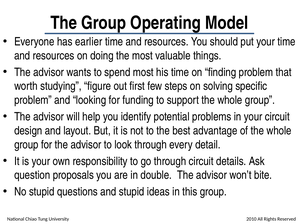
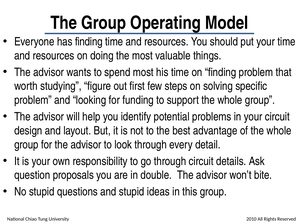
has earlier: earlier -> finding (89, 42)
